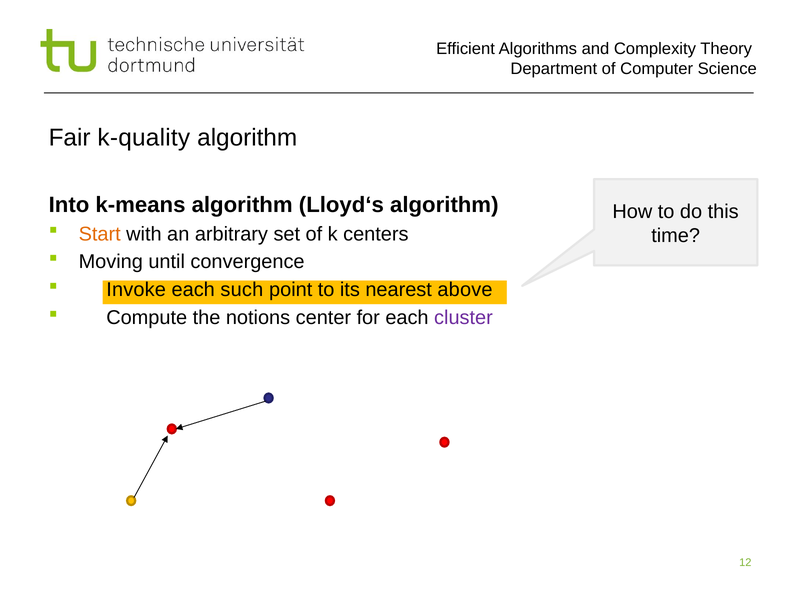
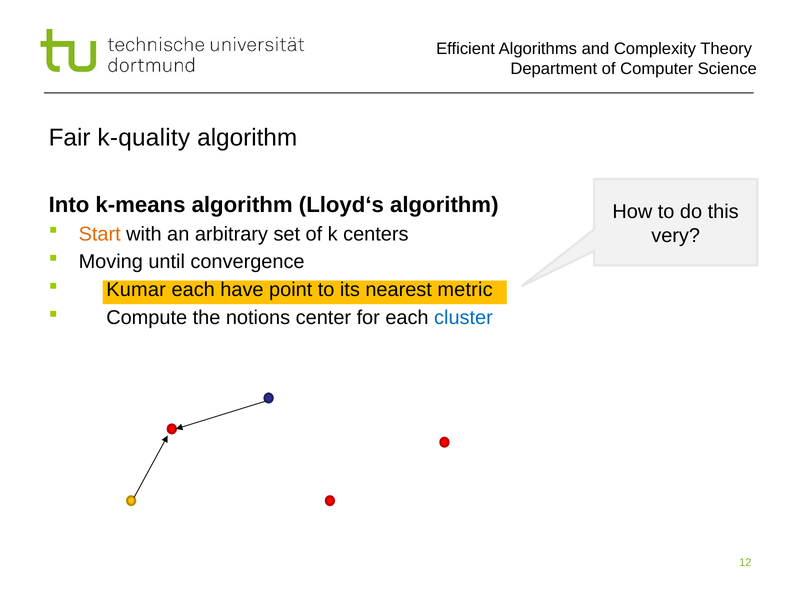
time: time -> very (676, 236)
Invoke: Invoke -> Kumar (136, 290)
such: such -> have (242, 290)
above: above -> metric (465, 290)
cluster colour: purple -> blue (463, 318)
